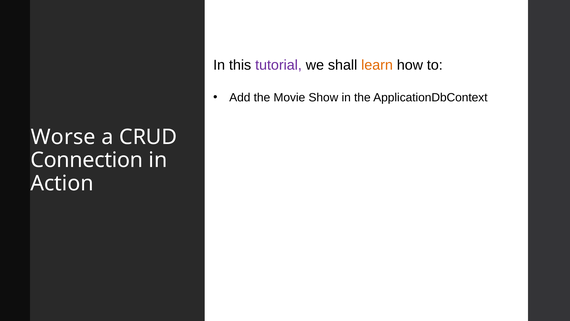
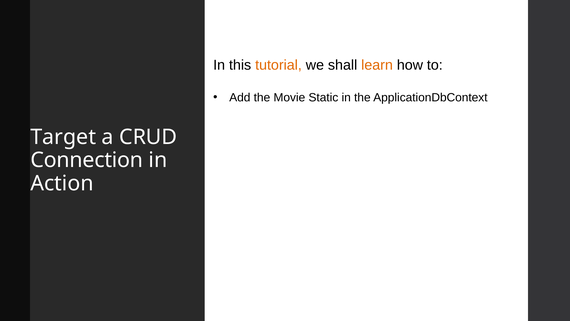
tutorial colour: purple -> orange (279, 65)
Show: Show -> Static (323, 98)
Worse: Worse -> Target (63, 137)
